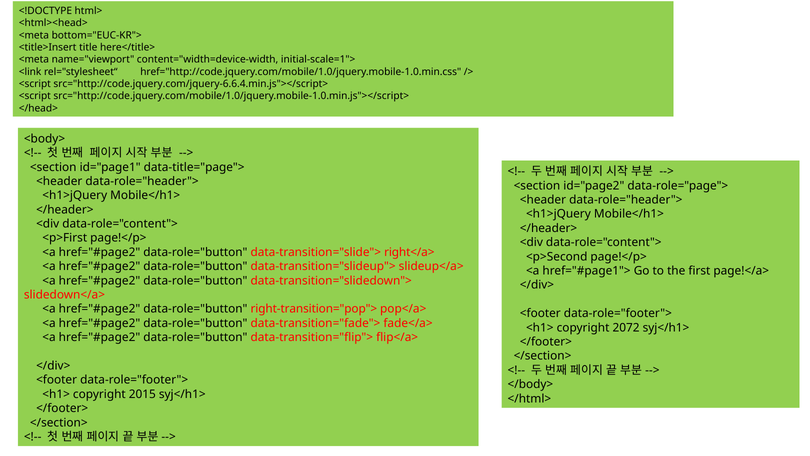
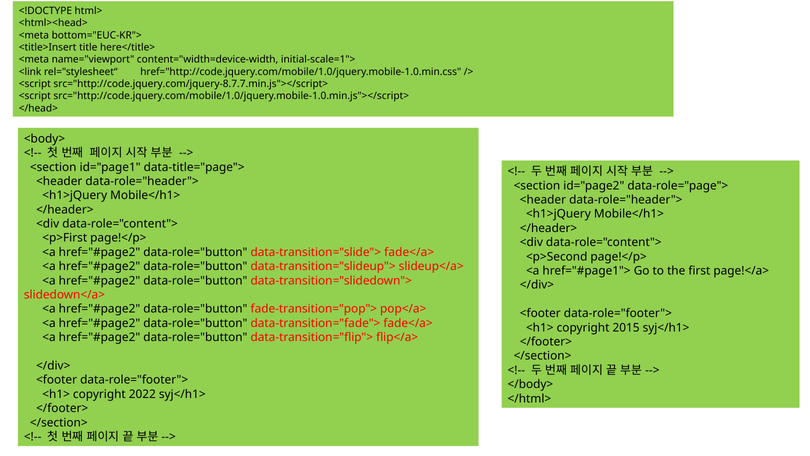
src="http://code.jquery.com/jquery-6.6.4.min.js"></script>: src="http://code.jquery.com/jquery-6.6.4.min.js"></script> -> src="http://code.jquery.com/jquery-8.7.7.min.js"></script> (191, 84)
data-transition="slide"> right</a>: right</a> -> fade</a> (409, 252)
right-transition="pop">: right-transition="pop"> -> fade-transition="pop"> (314, 309)
2072: 2072 -> 2015 (626, 327)
2015: 2015 -> 2022 (142, 394)
